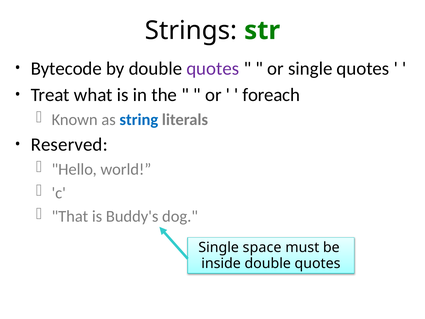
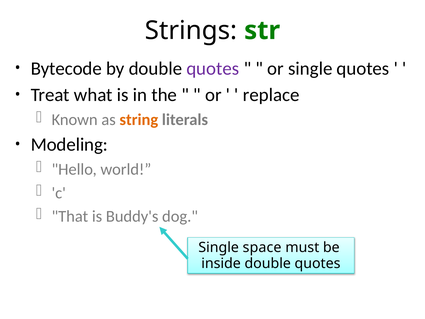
foreach: foreach -> replace (271, 95)
string colour: blue -> orange (139, 120)
Reserved: Reserved -> Modeling (69, 145)
